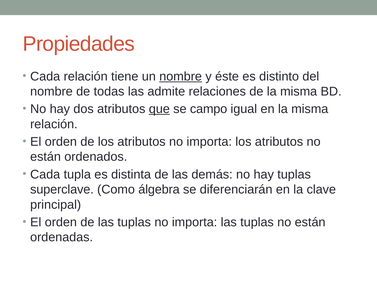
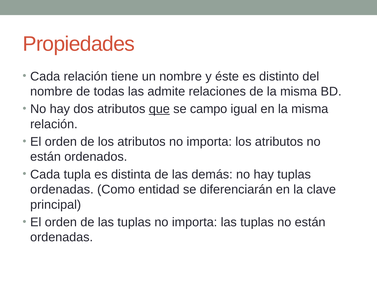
nombre underline: present -> none (181, 76)
superclave: superclave -> ordenadas (62, 189)
álgebra: álgebra -> entidad (159, 189)
